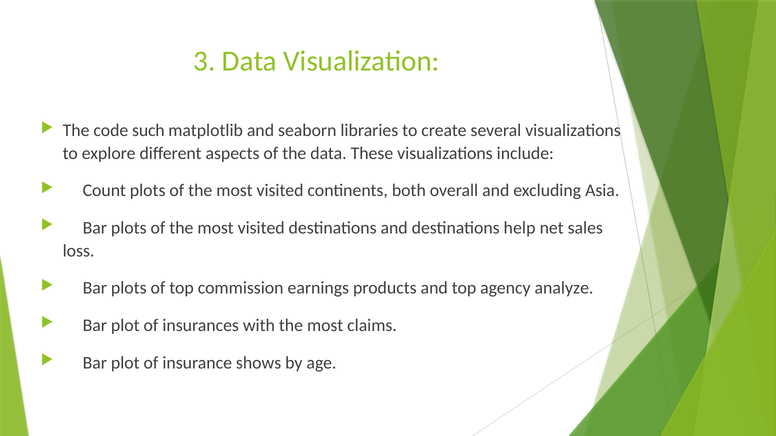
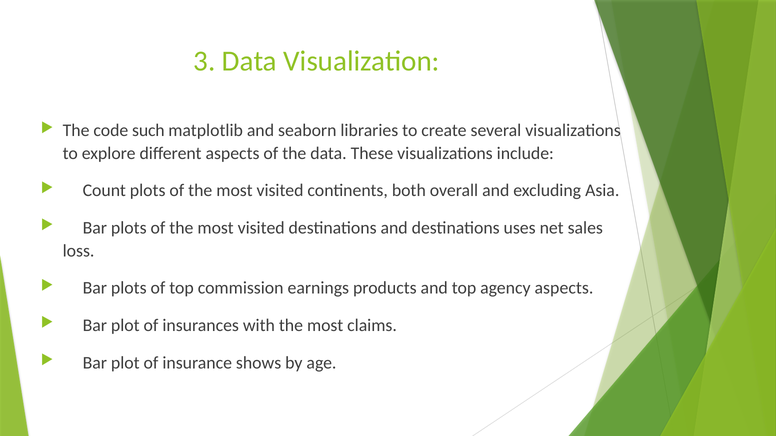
help: help -> uses (520, 228)
agency analyze: analyze -> aspects (564, 288)
